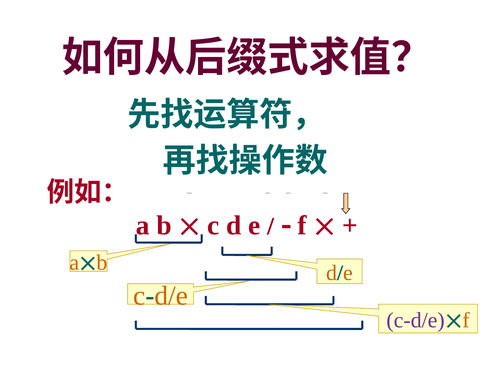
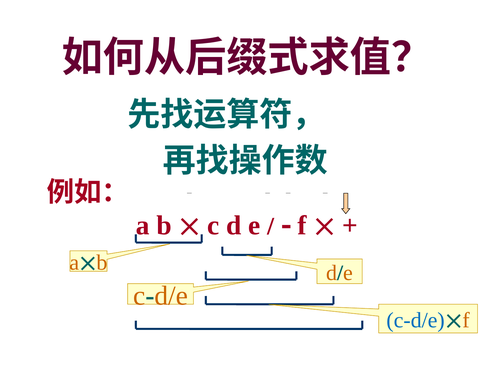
c-d/e colour: purple -> blue (416, 321)
